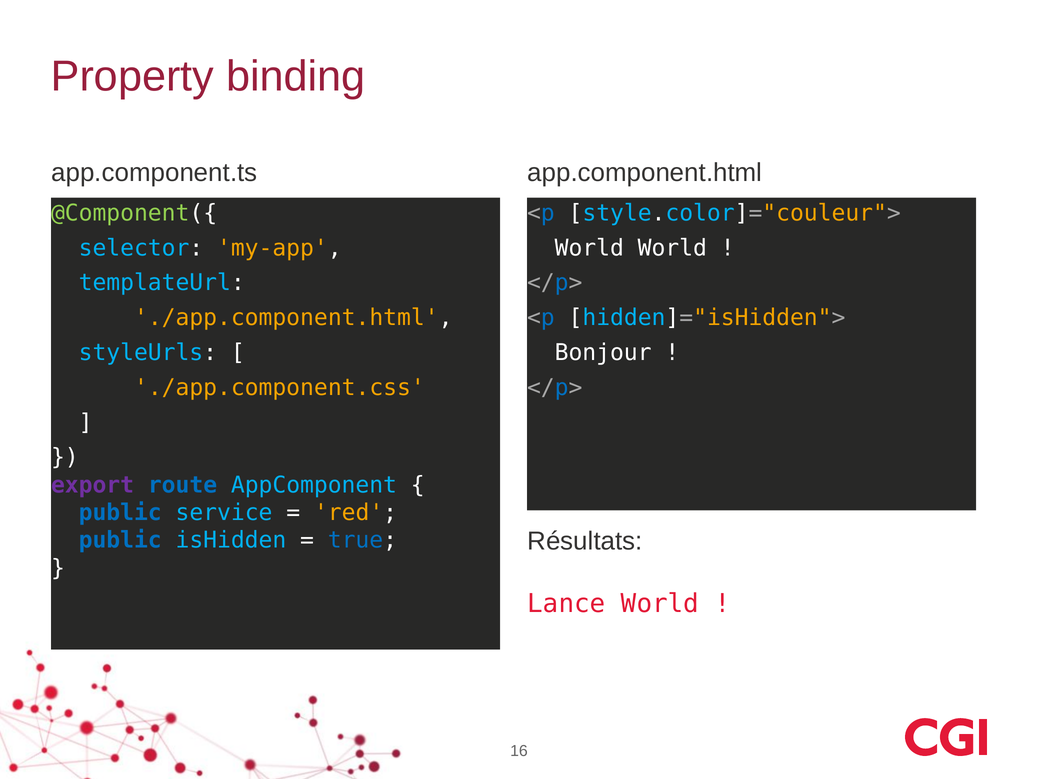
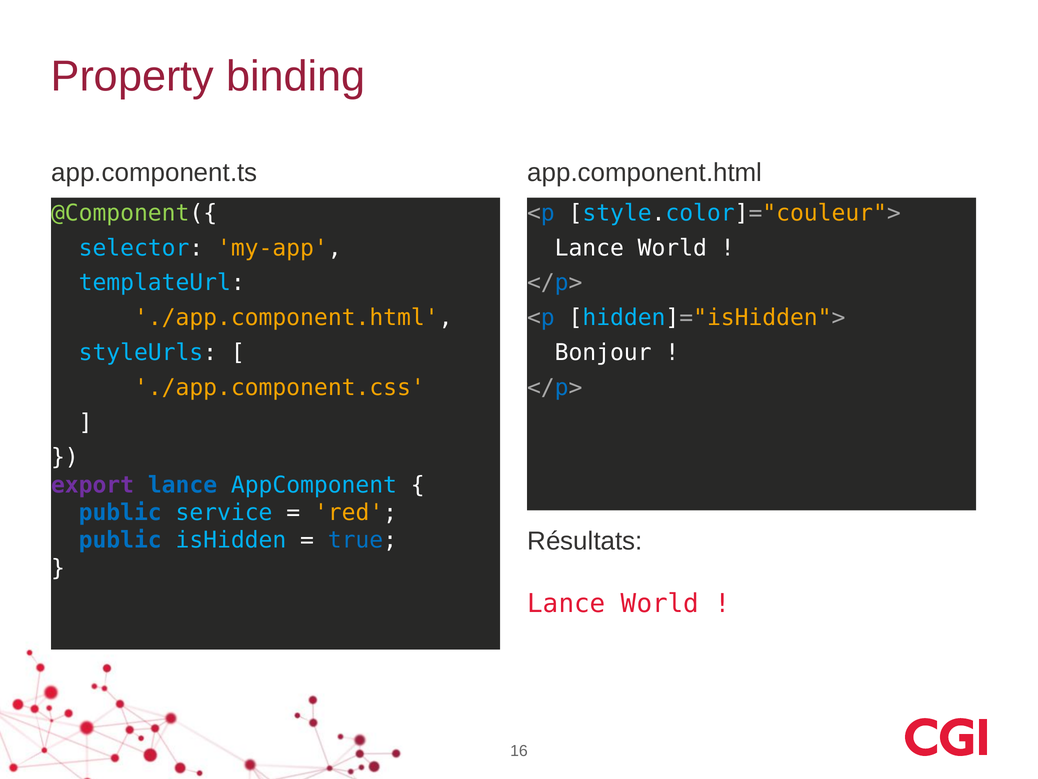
World: World -> Lance (589, 248)
export route: route -> lance (183, 485)
